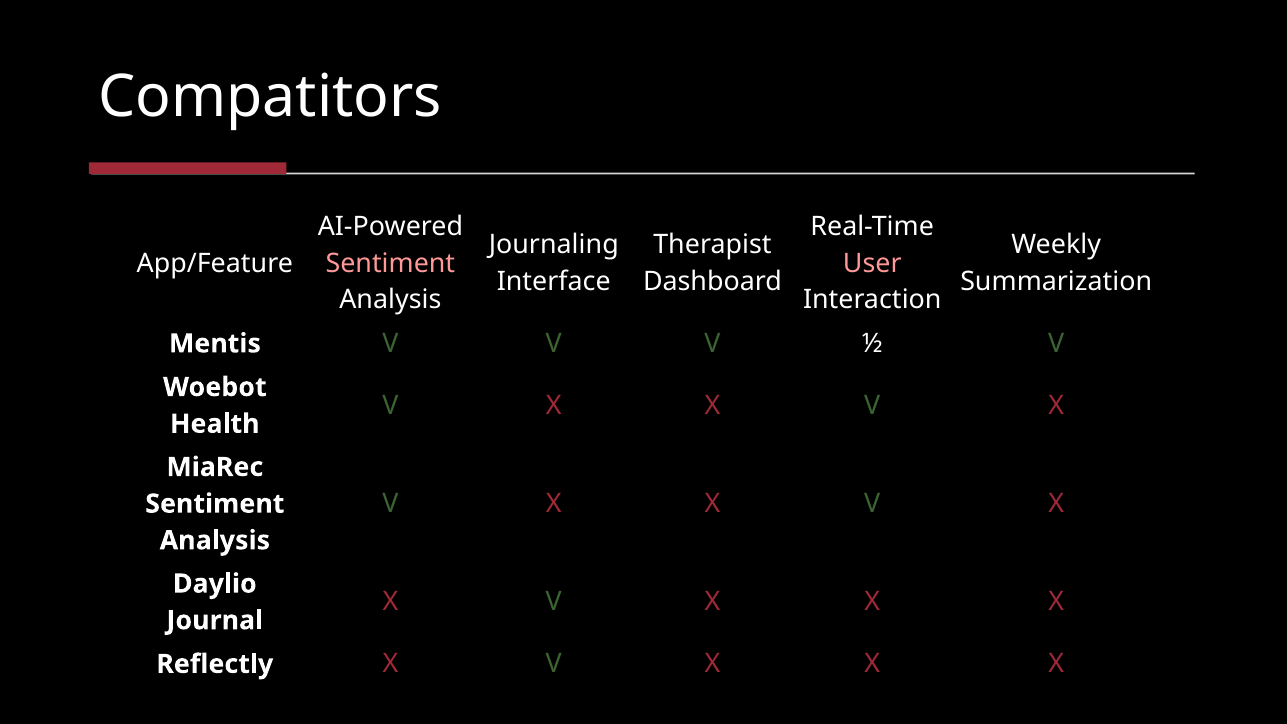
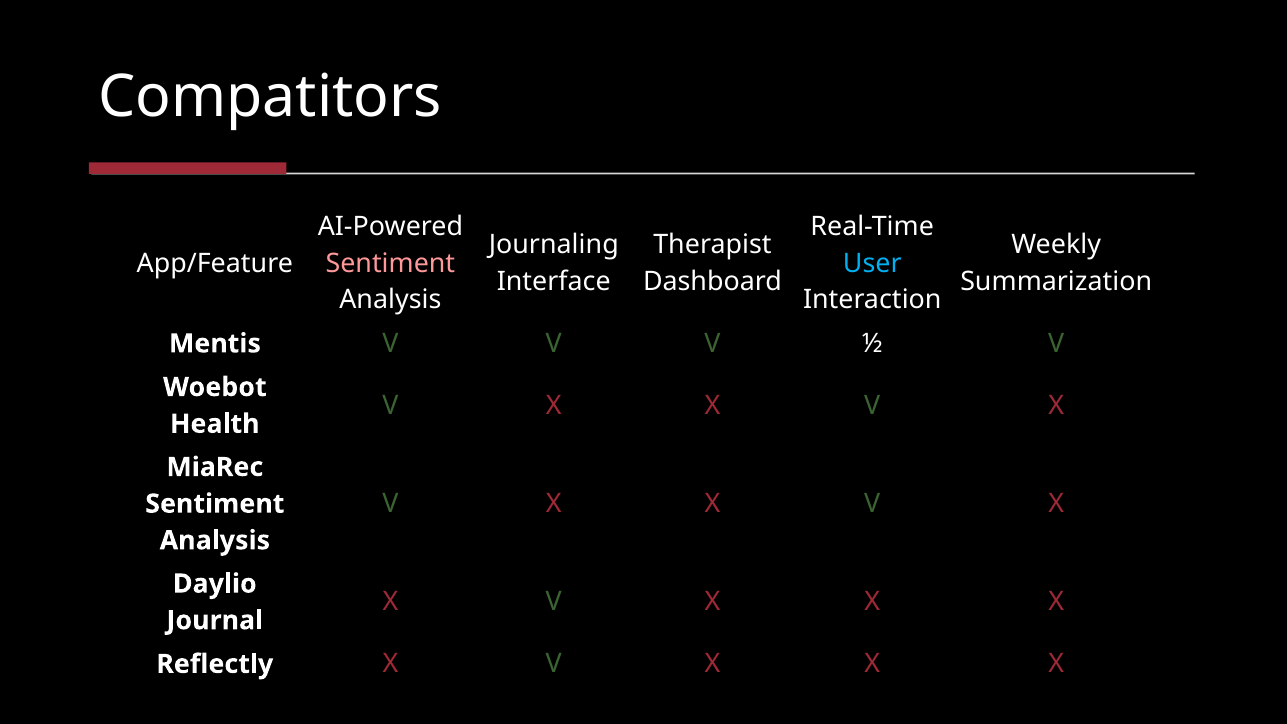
User colour: pink -> light blue (872, 263)
